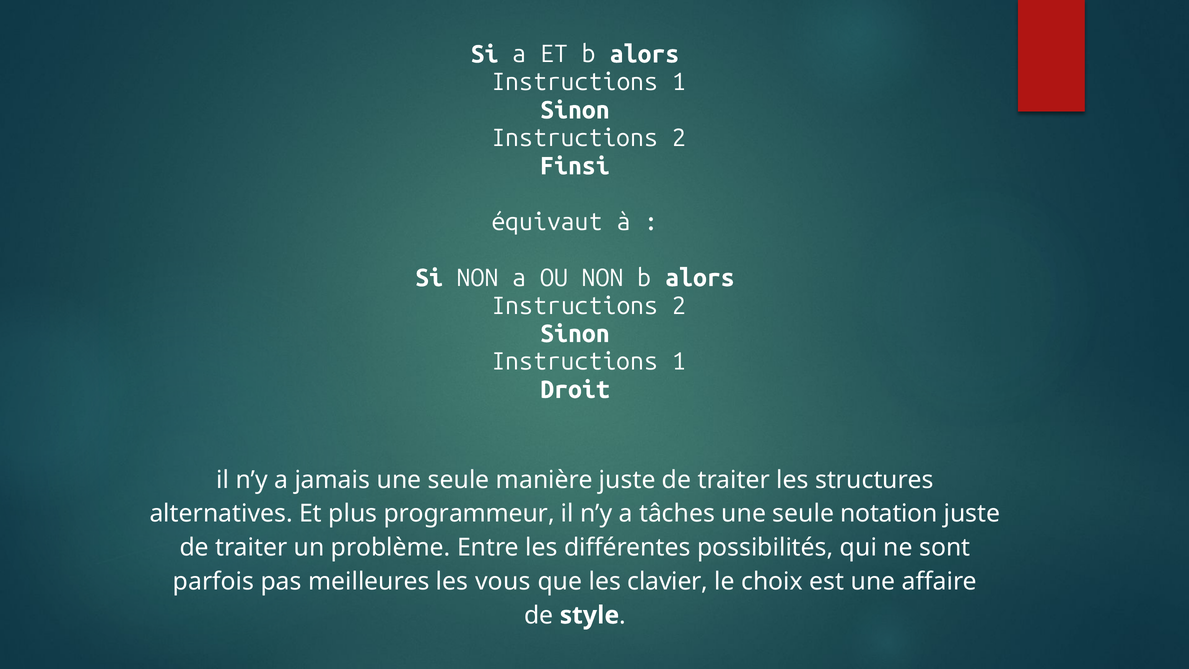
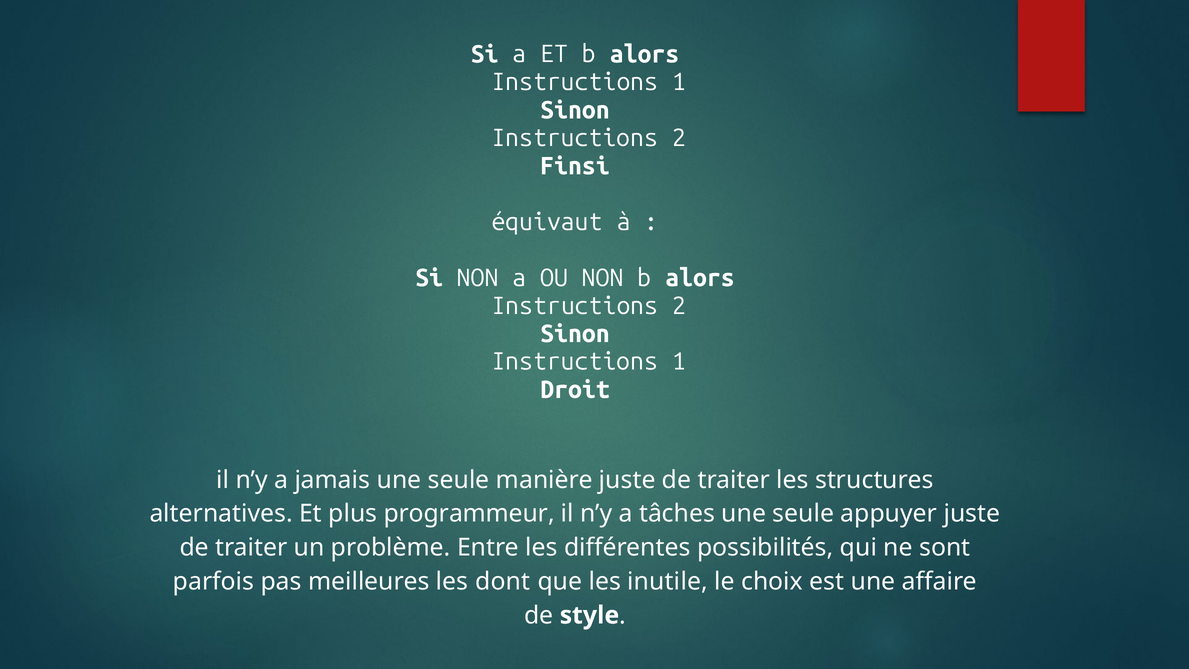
notation: notation -> appuyer (889, 514)
vous: vous -> dont (503, 581)
clavier: clavier -> inutile (668, 581)
